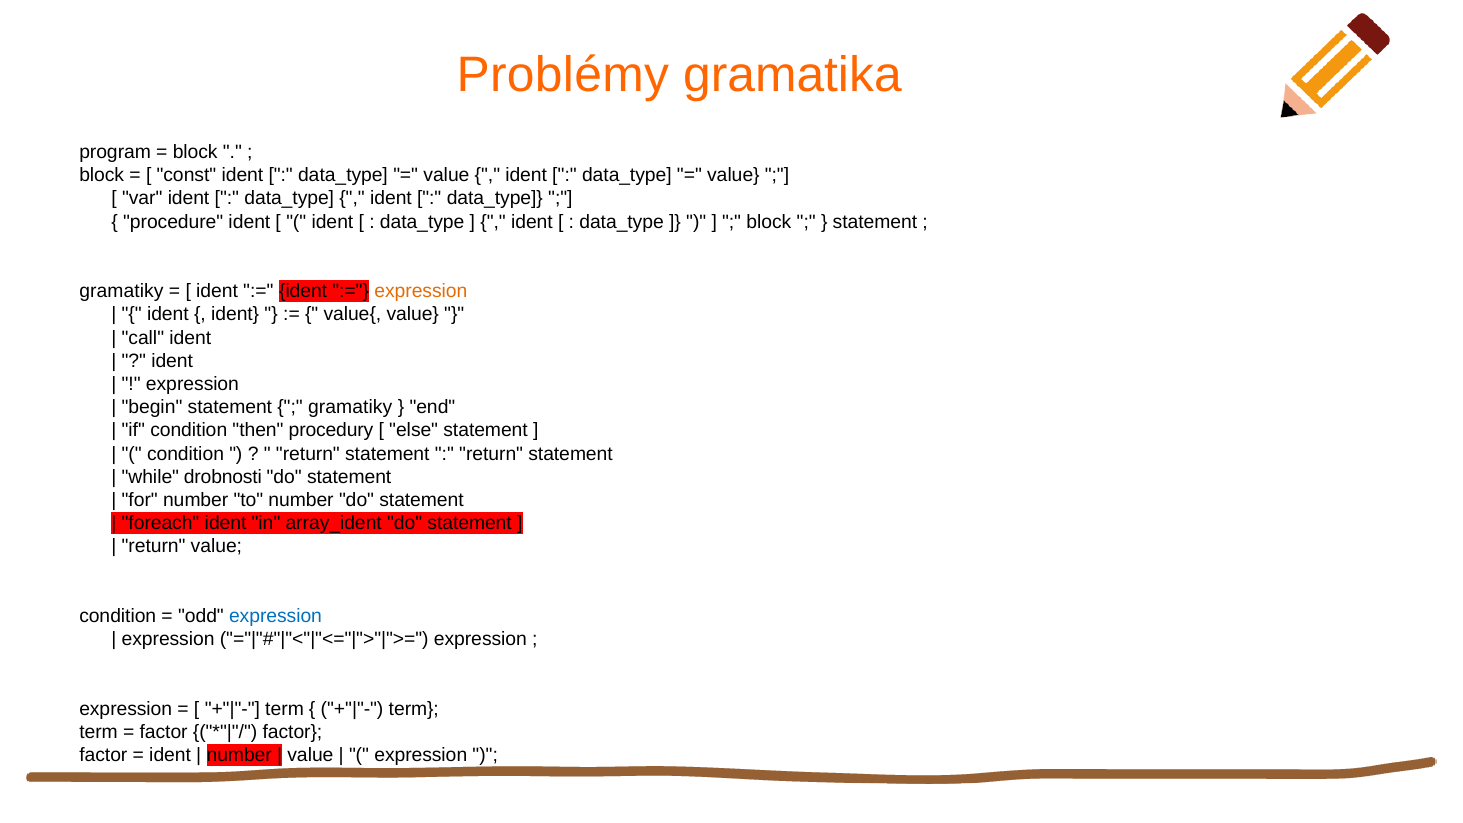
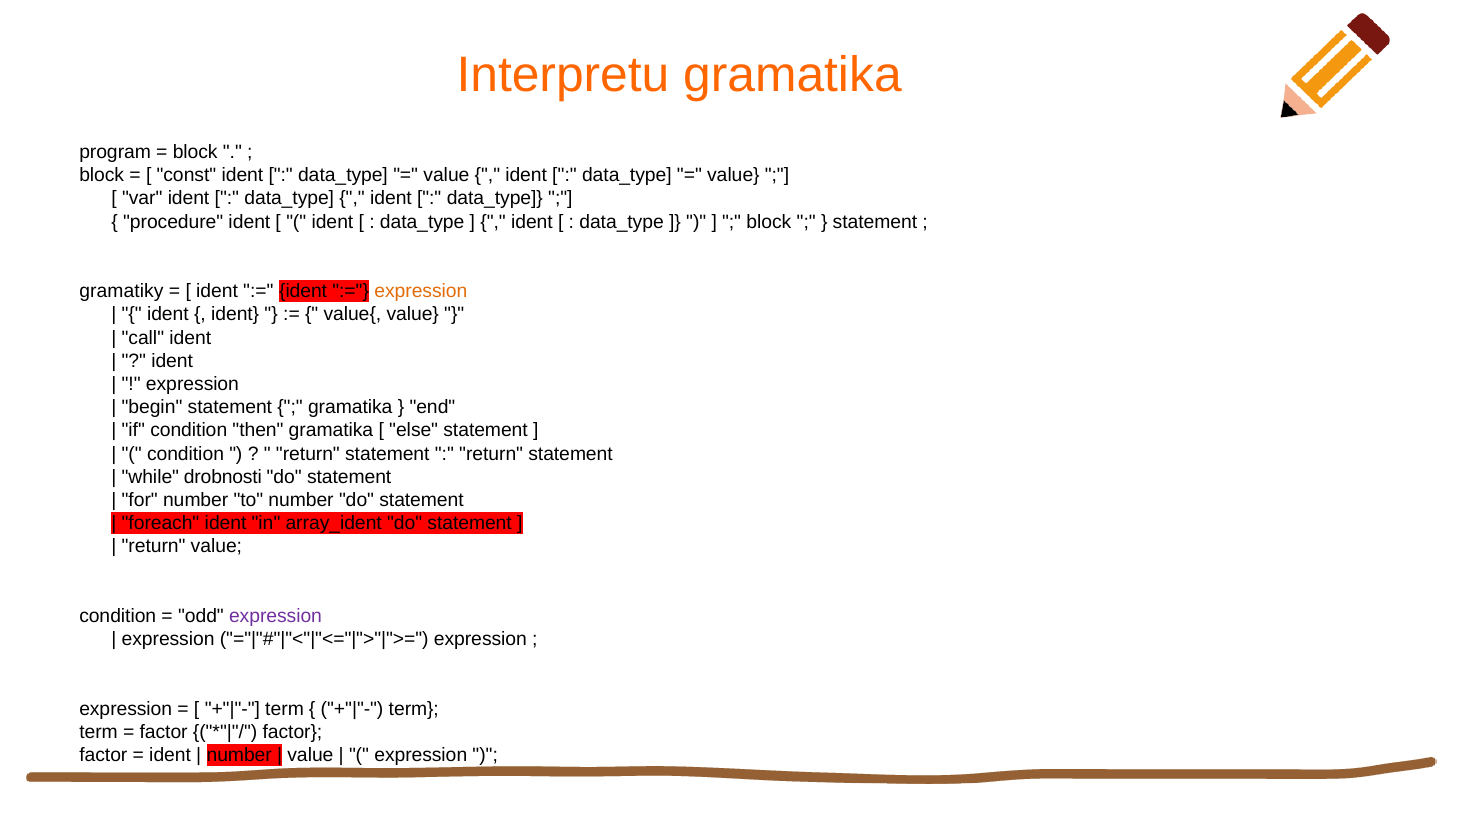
Problémy: Problémy -> Interpretu (563, 75)
gramatiky: gramatiky -> gramatika (350, 407)
then procedury: procedury -> gramatika (331, 431)
expression colour: blue -> purple (275, 616)
